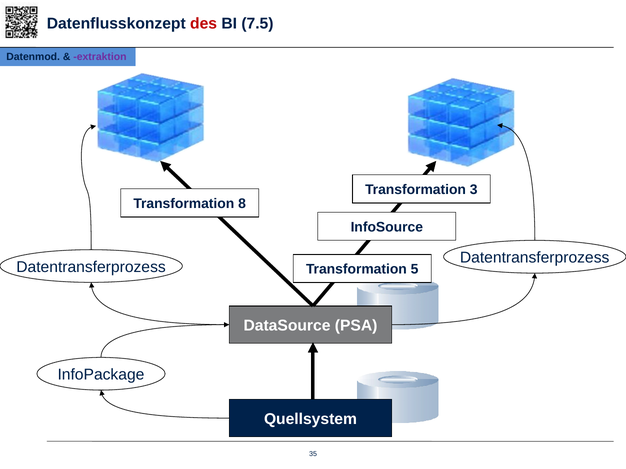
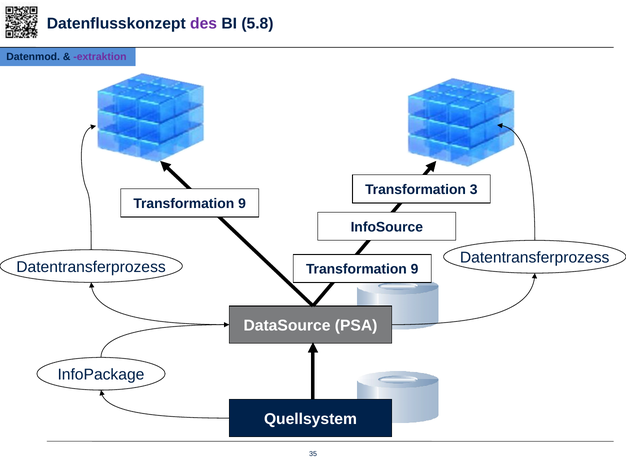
des colour: red -> purple (204, 24)
7.5: 7.5 -> 5.8 (257, 24)
8: 8 -> 9 (242, 204)
5: 5 -> 9 (415, 270)
